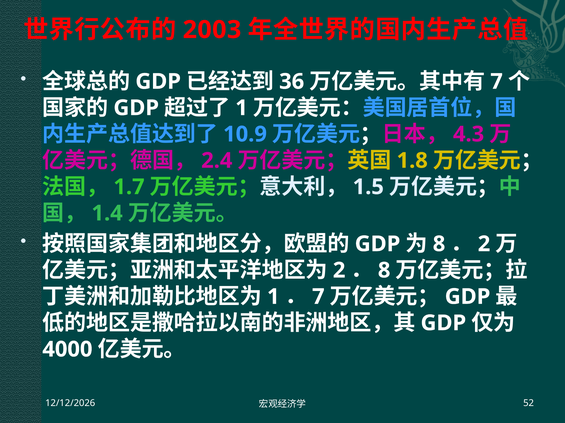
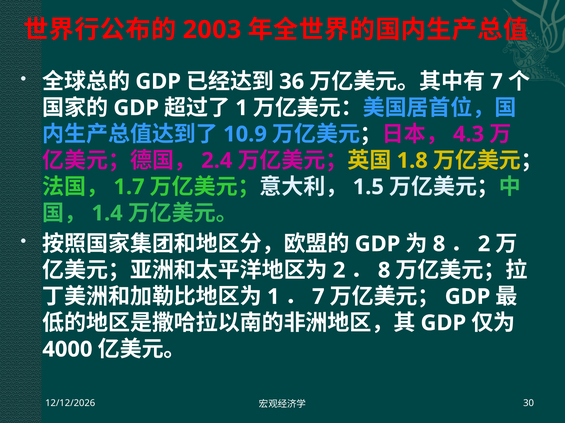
52: 52 -> 30 (529, 404)
